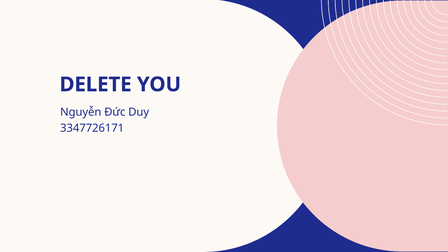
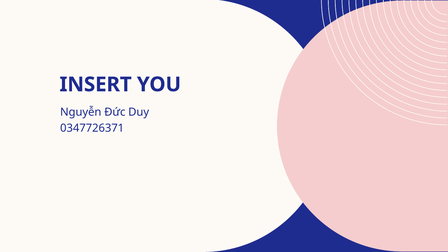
DELETE: DELETE -> INSERT (96, 84)
3347726171: 3347726171 -> 0347726371 (92, 128)
